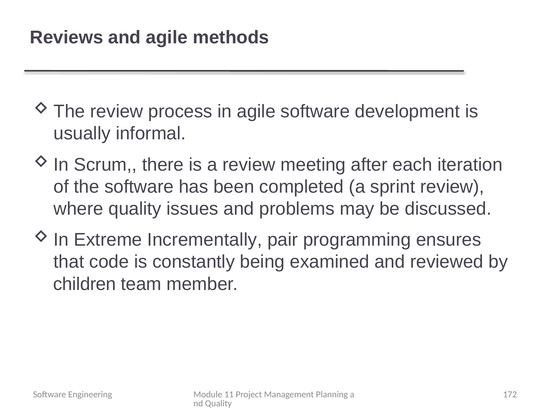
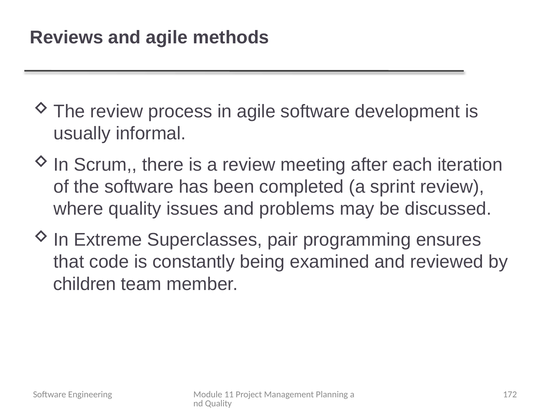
Incrementally: Incrementally -> Superclasses (205, 240)
